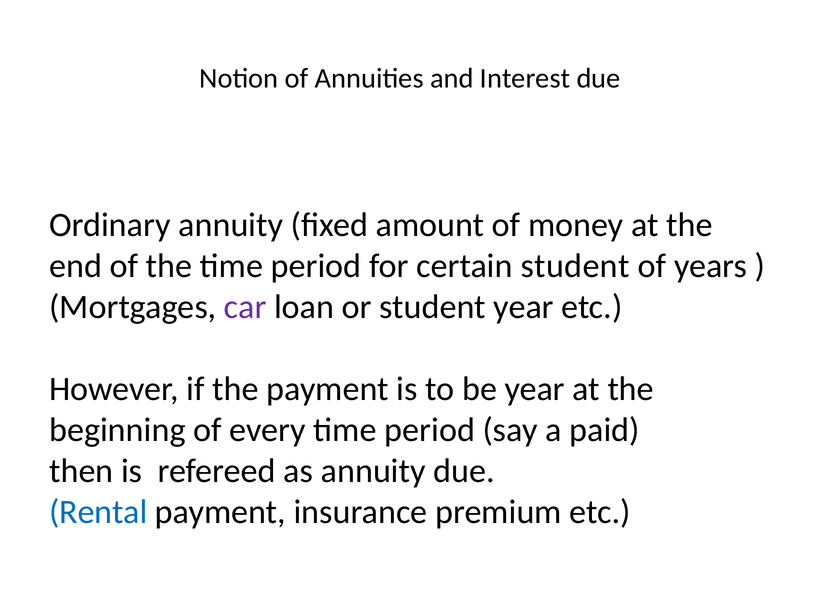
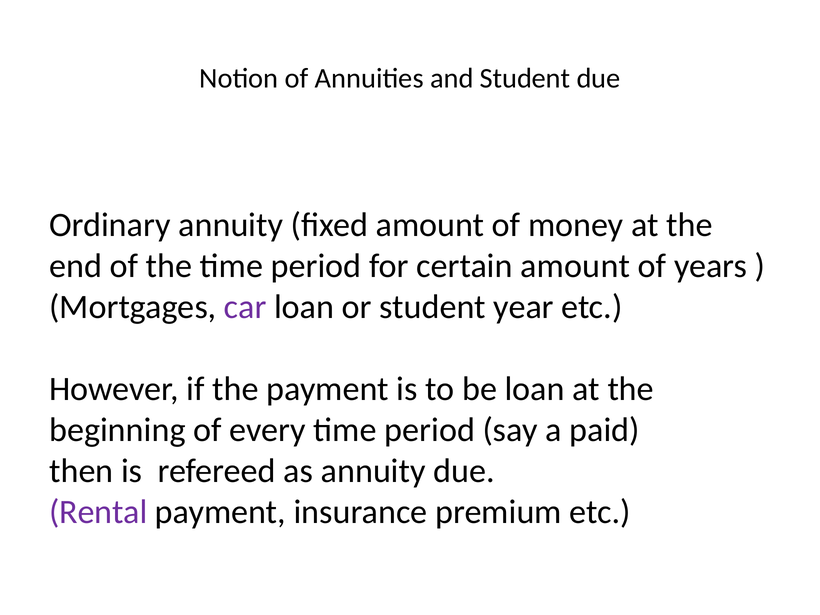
and Interest: Interest -> Student (525, 79)
certain student: student -> amount (575, 266)
be year: year -> loan (535, 389)
Rental colour: blue -> purple (98, 512)
